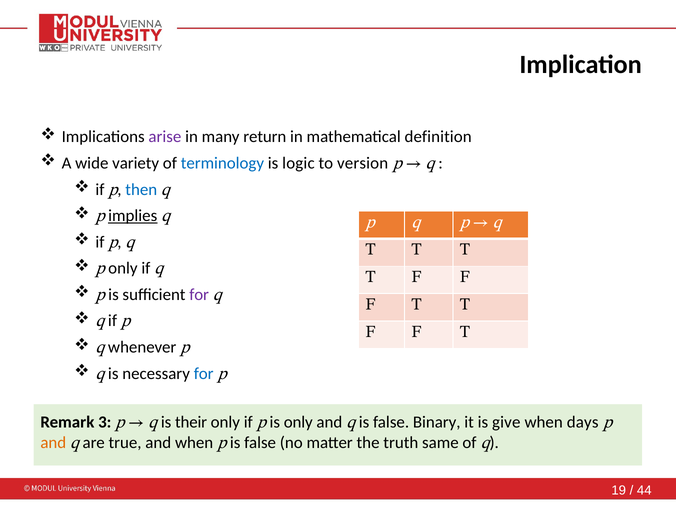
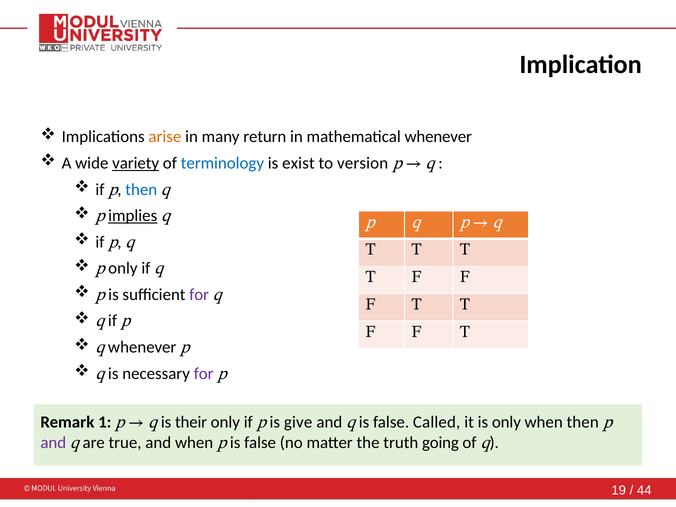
arise colour: purple -> orange (165, 137)
mathematical definition: definition -> whenever (438, 137)
variety underline: none -> present (136, 163)
logic: logic -> exist (298, 163)
for colour: blue -> purple (204, 373)
3: 3 -> 1 (105, 422)
is only: only -> give (298, 422)
Binary: Binary -> Called (437, 422)
is give: give -> only (506, 422)
when days: days -> then (583, 422)
and colour: orange -> purple (53, 443)
same: same -> going (440, 443)
